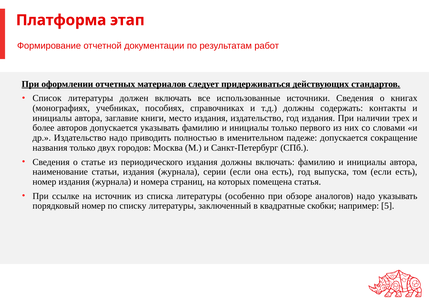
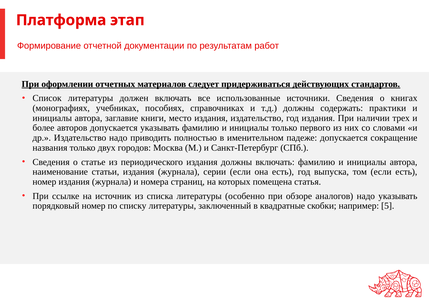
контакты: контакты -> практики (388, 108)
